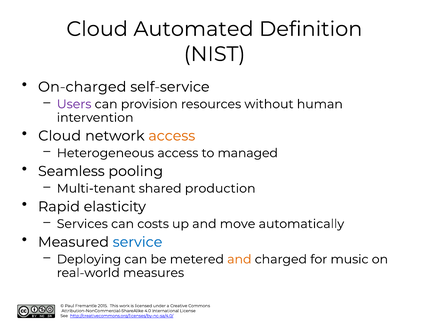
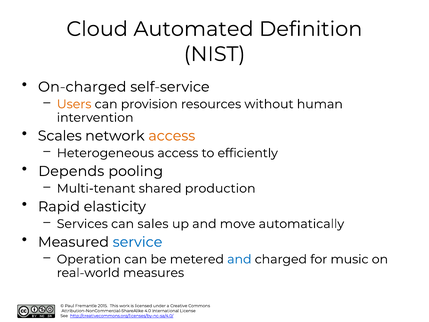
Users colour: purple -> orange (74, 104)
Cloud: Cloud -> Scales (60, 136)
managed: managed -> efficiently (248, 153)
Seamless: Seamless -> Depends (71, 171)
costs: costs -> sales (153, 224)
Deploying: Deploying -> Operation (89, 259)
and colour: orange -> blue (239, 259)
